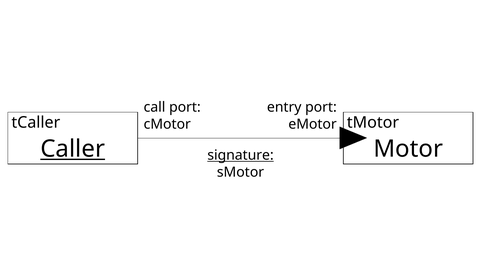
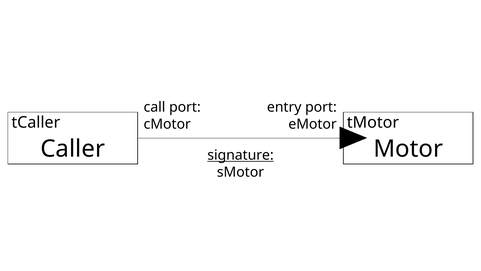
Caller underline: present -> none (73, 149)
